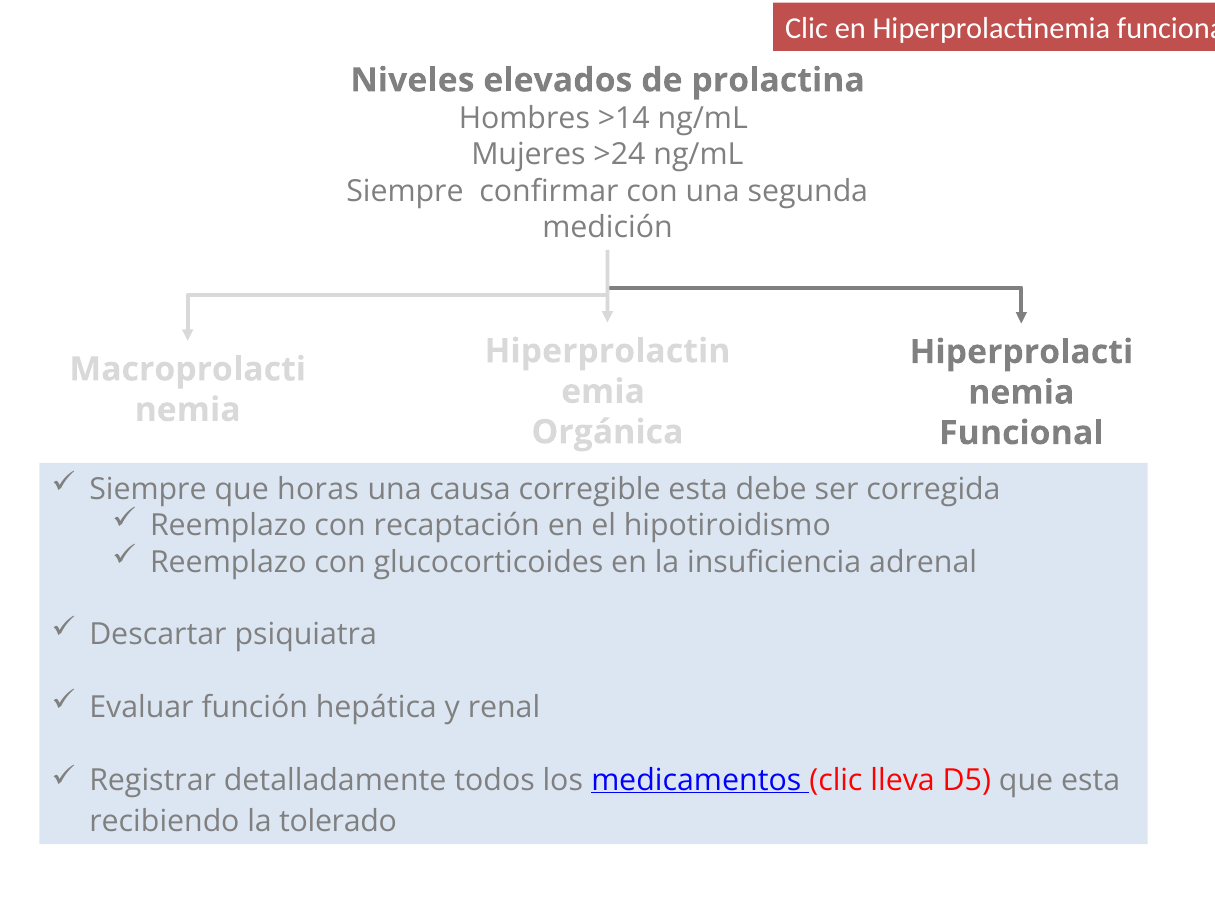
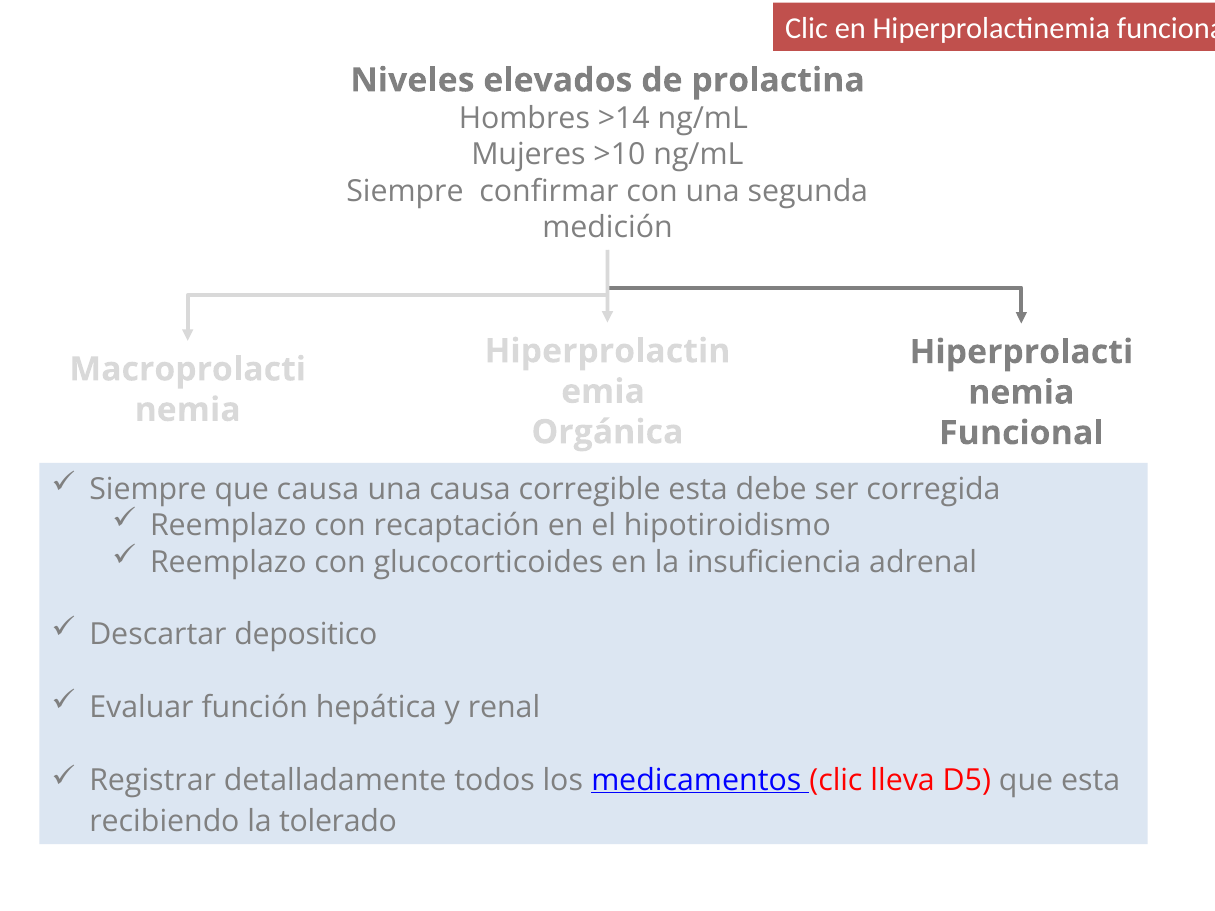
>24: >24 -> >10 (620, 155)
que horas: horas -> causa (318, 489)
psiquiatra: psiquiatra -> depositico (306, 635)
